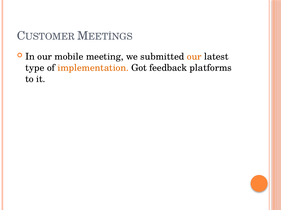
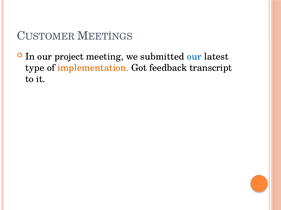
mobile: mobile -> project (69, 57)
our colour: orange -> blue (194, 57)
platforms: platforms -> transcript (211, 68)
